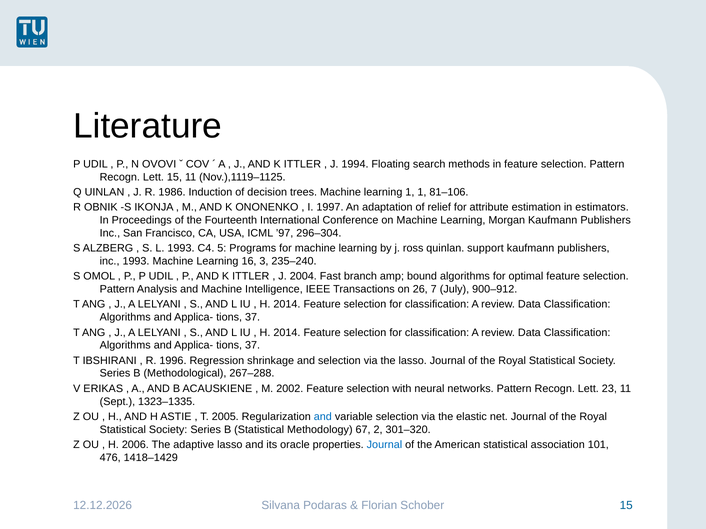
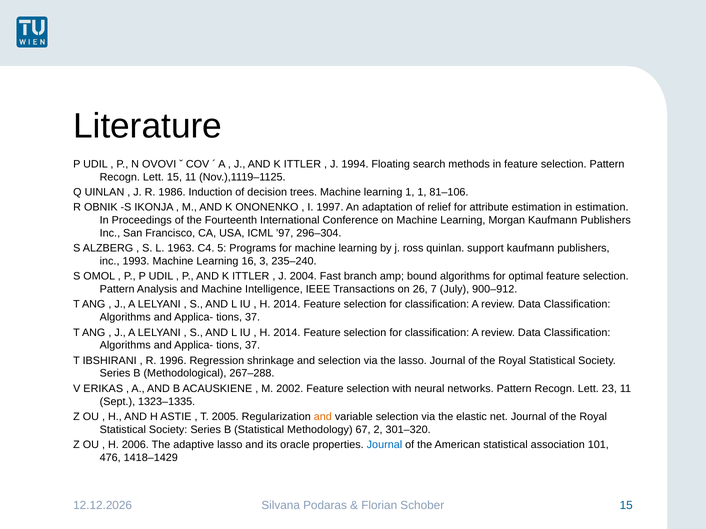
in estimators: estimators -> estimation (602, 208)
L 1993: 1993 -> 1963 (181, 249)
and colour: blue -> orange (323, 417)
